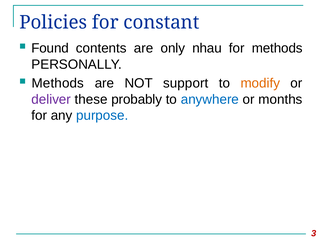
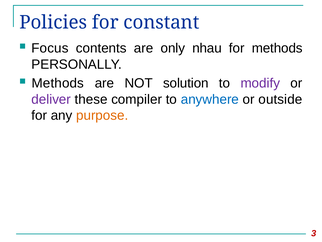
Found: Found -> Focus (50, 48)
support: support -> solution (186, 83)
modify colour: orange -> purple (260, 83)
probably: probably -> compiler (137, 99)
months: months -> outside (280, 99)
purpose colour: blue -> orange (102, 115)
